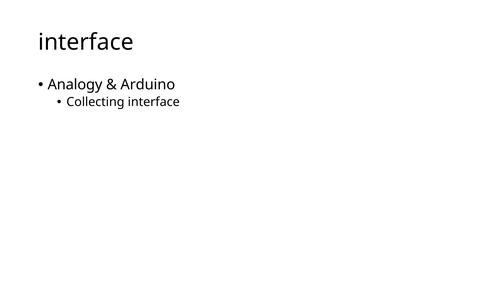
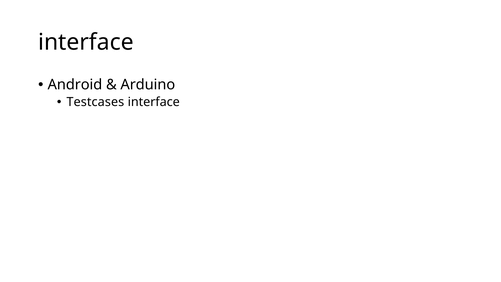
Analogy: Analogy -> Android (75, 85)
Collecting: Collecting -> Testcases (95, 102)
